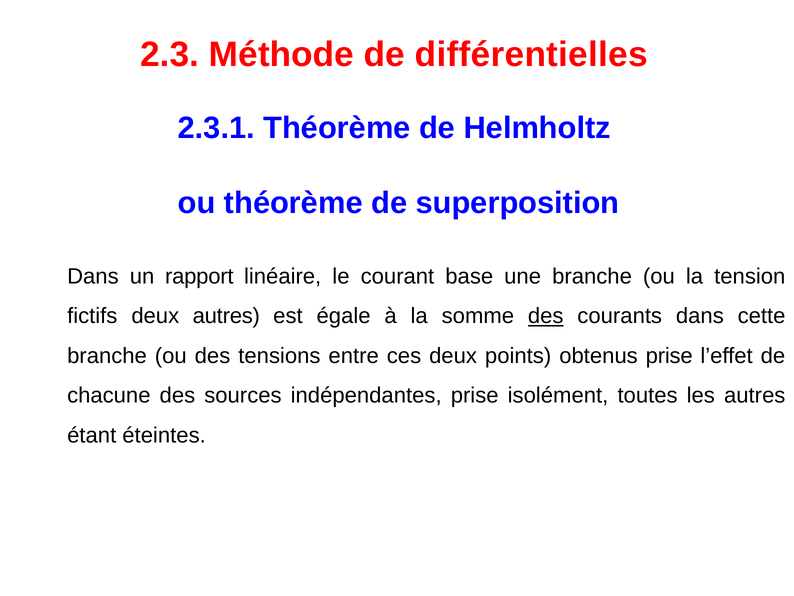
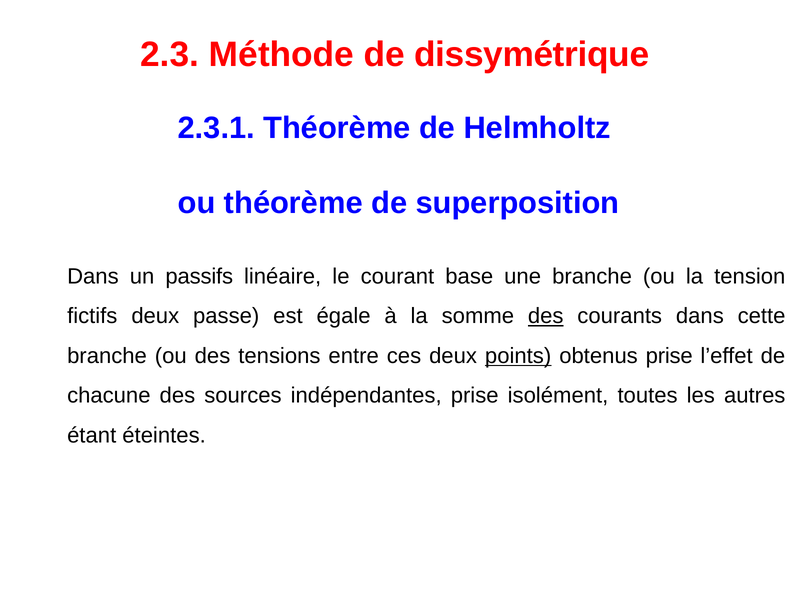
différentielles: différentielles -> dissymétrique (532, 54)
rapport: rapport -> passifs (199, 276)
deux autres: autres -> passe (226, 316)
points underline: none -> present (518, 356)
